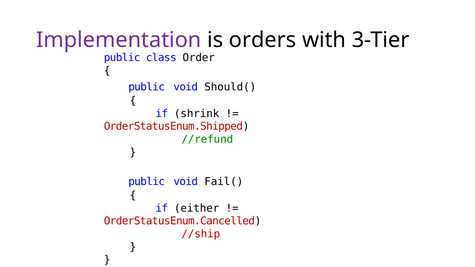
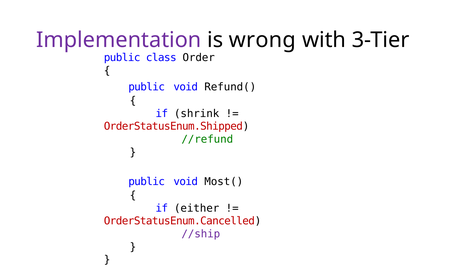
orders: orders -> wrong (262, 40)
Should(: Should( -> Refund( (230, 87)
Fail(: Fail( -> Most( (224, 182)
//ship colour: red -> purple (201, 234)
